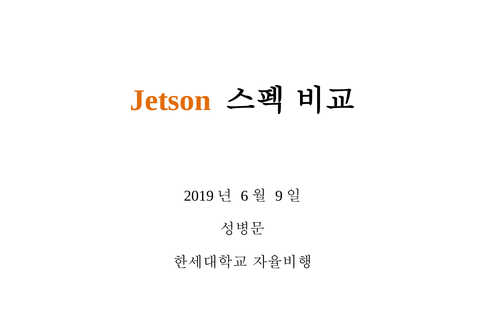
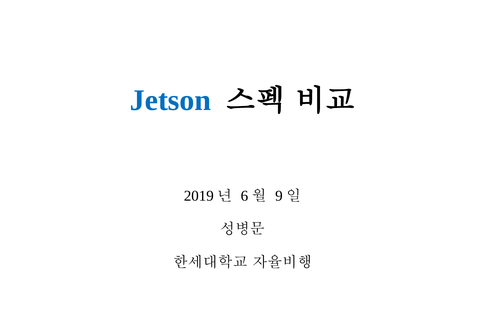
Jetson colour: orange -> blue (171, 100)
